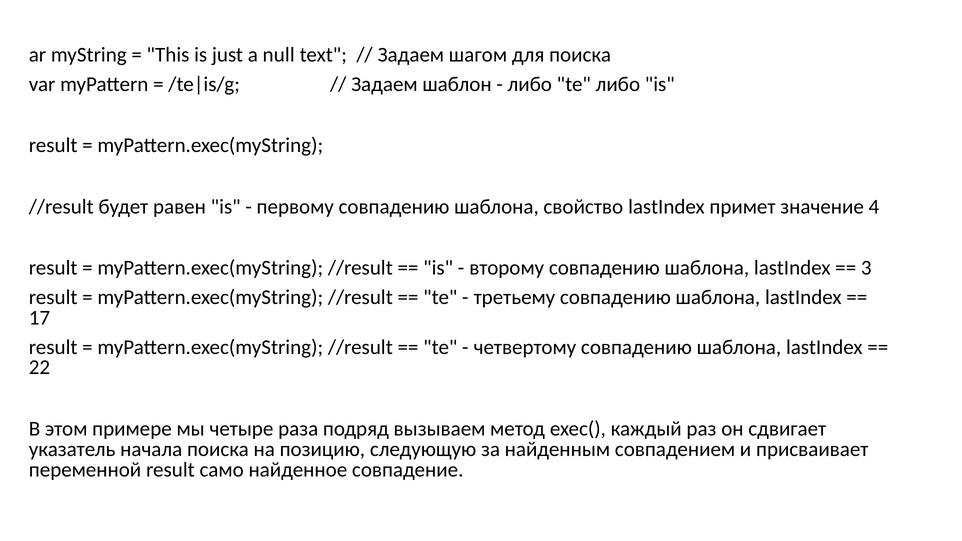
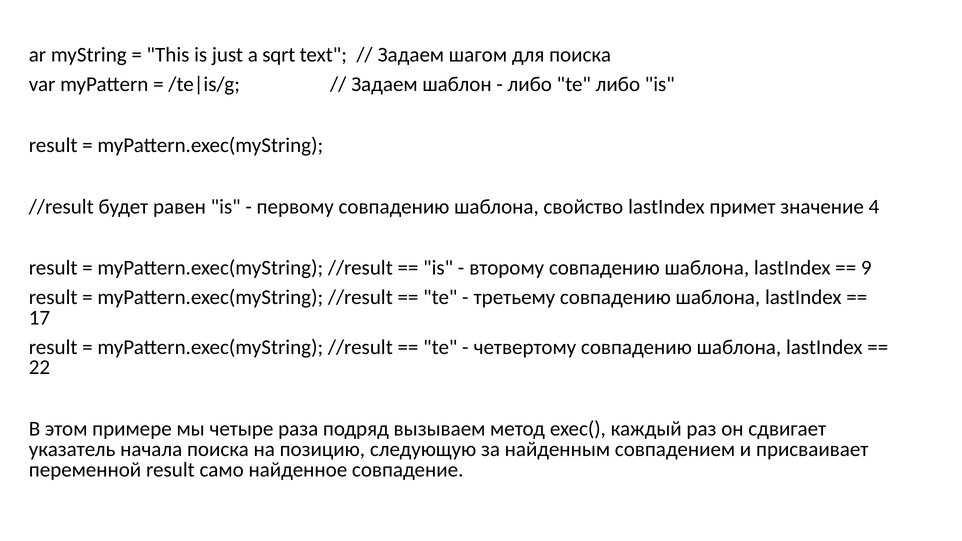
null: null -> sqrt (279, 55)
3: 3 -> 9 (866, 268)
